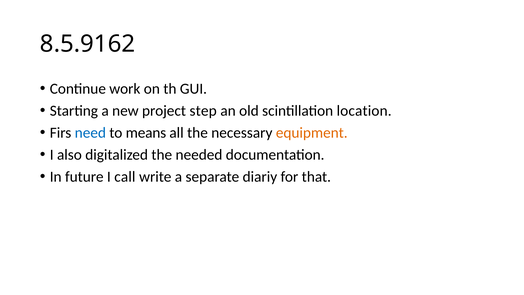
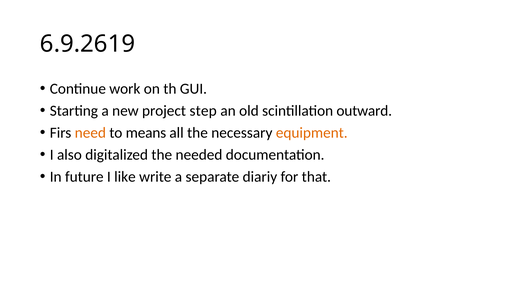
8.5.9162: 8.5.9162 -> 6.9.2619 (88, 44)
location: location -> outward (364, 111)
need colour: blue -> orange (90, 133)
call: call -> like (125, 176)
